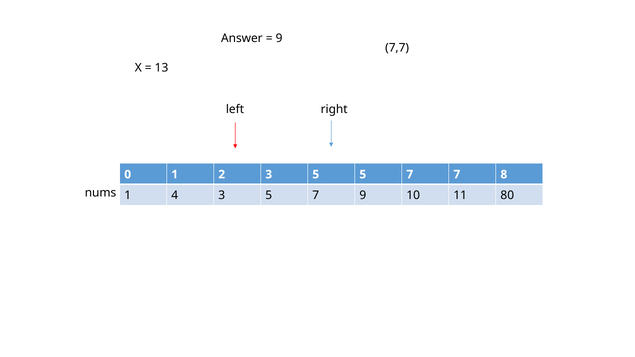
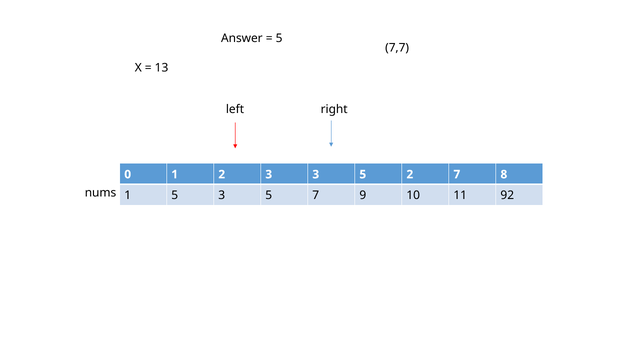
9: 9 -> 5 (279, 38)
2 3 5: 5 -> 3 (316, 175)
7: 7 -> 2 (410, 175)
1 4: 4 -> 5 (175, 196)
80: 80 -> 92 (507, 196)
